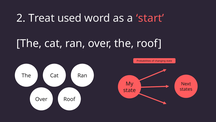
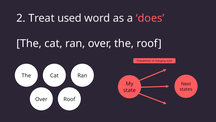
start: start -> does (150, 18)
